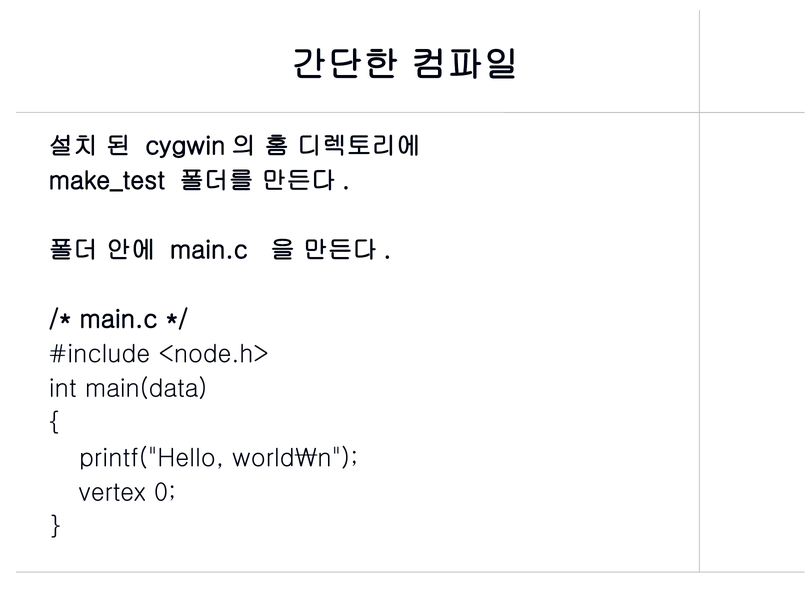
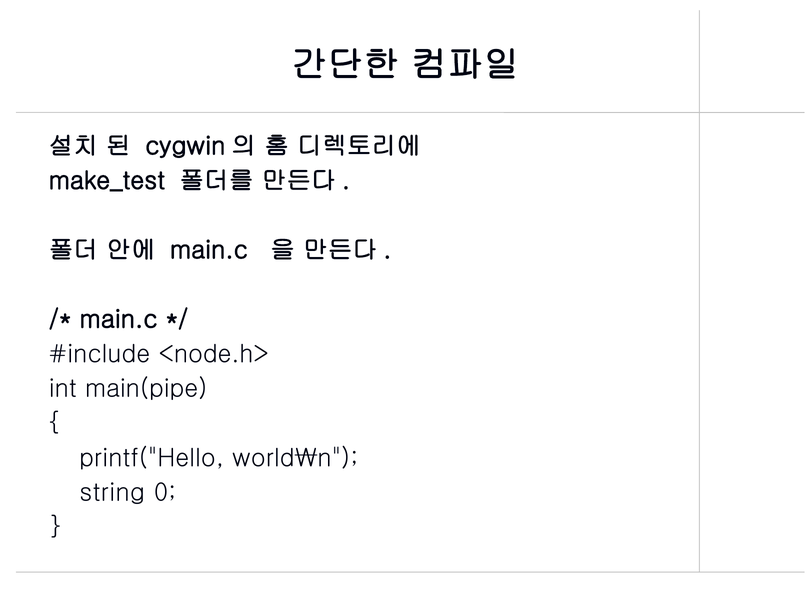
main(data: main(data -> main(pipe (146, 389)
vertex: vertex -> string (112, 493)
